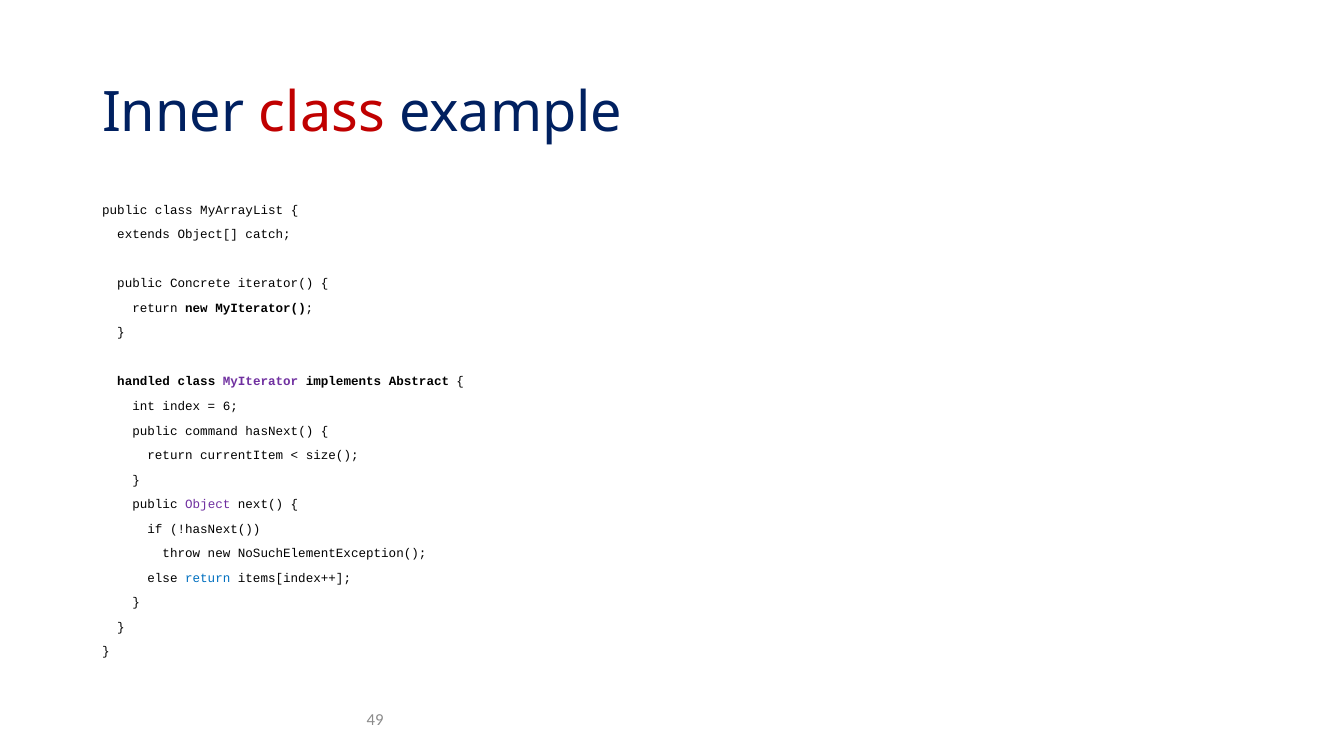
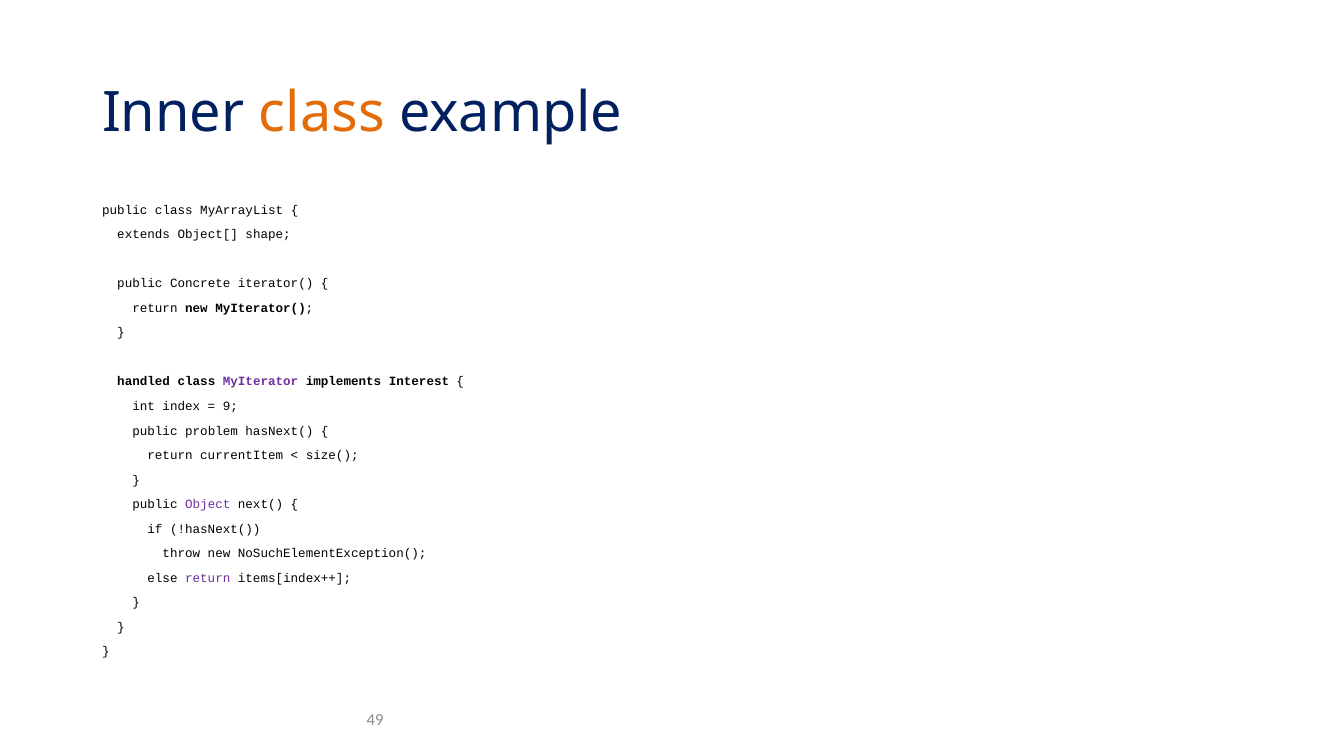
class colour: red -> orange (322, 113)
catch: catch -> shape (268, 235)
Abstract: Abstract -> Interest (419, 382)
6: 6 -> 9 (230, 406)
command: command -> problem (212, 431)
return colour: blue -> purple (208, 578)
